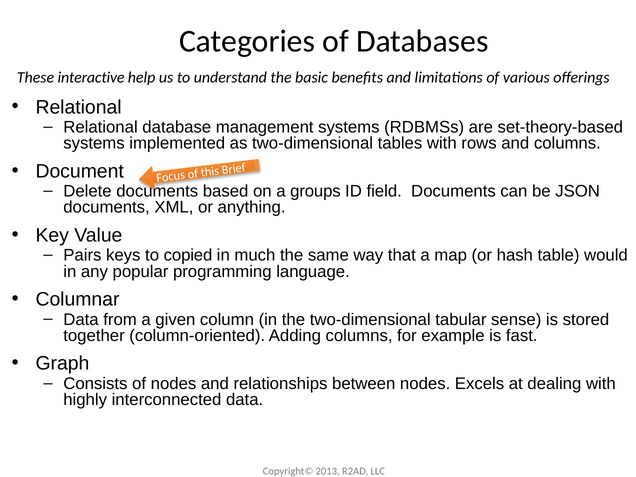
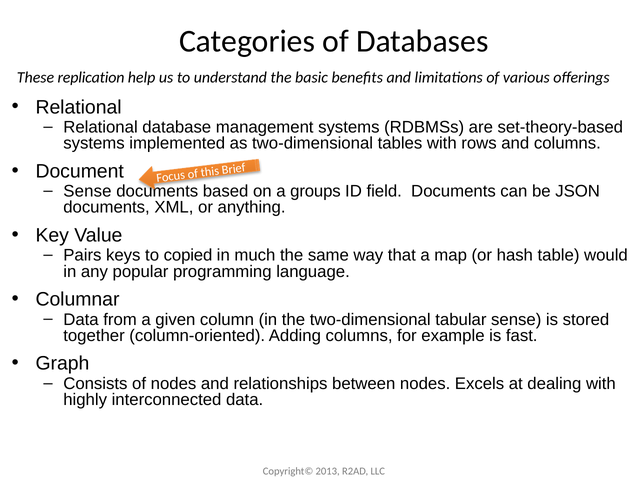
interactive: interactive -> replication (91, 77)
Delete: Delete -> Sense (87, 191)
